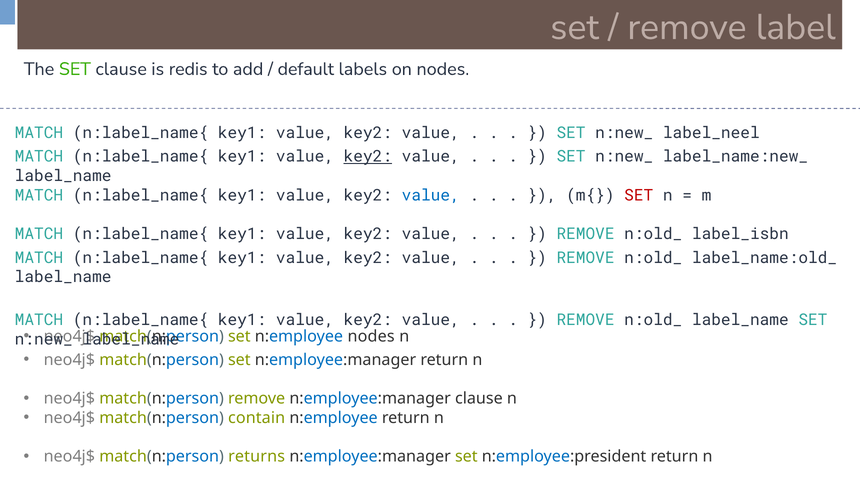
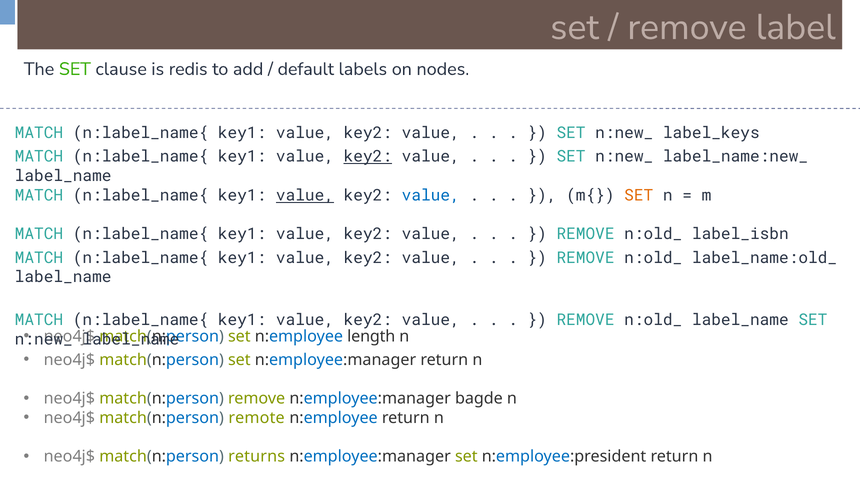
label_neel: label_neel -> label_keys (711, 133)
value underline: none -> present (305, 195)
SET colour: red -> orange (639, 195)
n:employee nodes: nodes -> length (371, 336)
n:employee:manager clause: clause -> bagde (479, 398)
contain: contain -> remote (257, 418)
